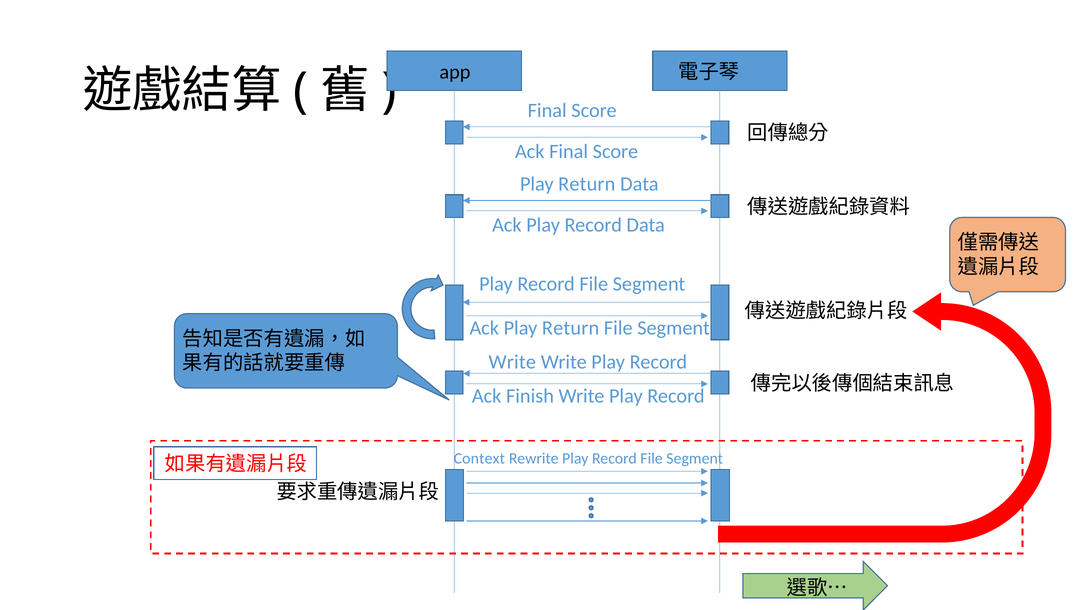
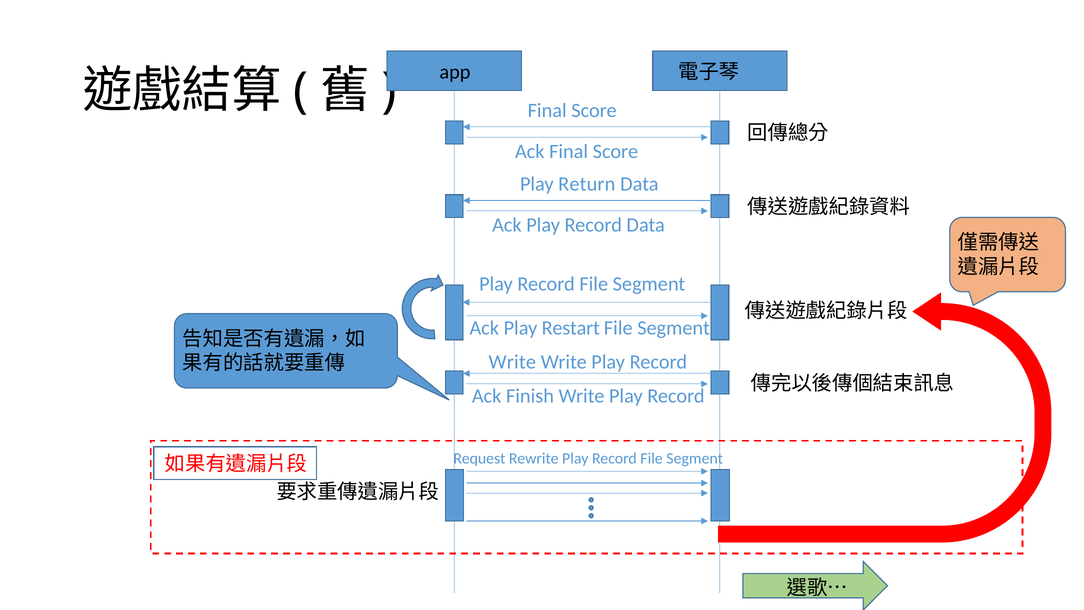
Ack Play Return: Return -> Restart (571, 328)
Context: Context -> Request (479, 458)
